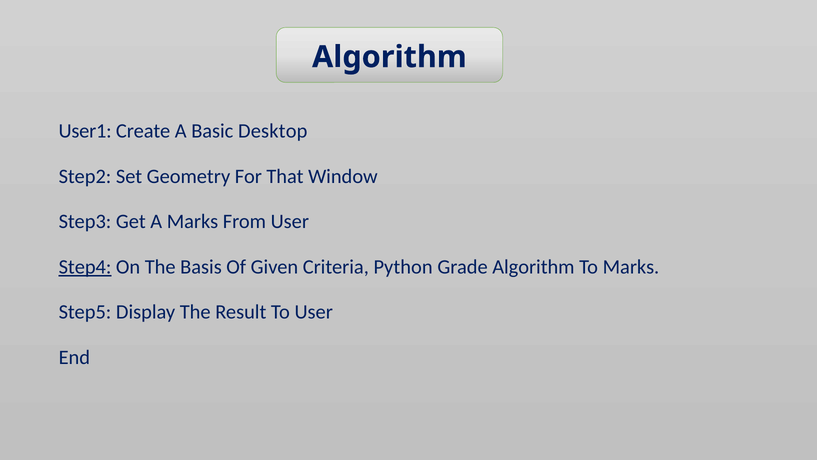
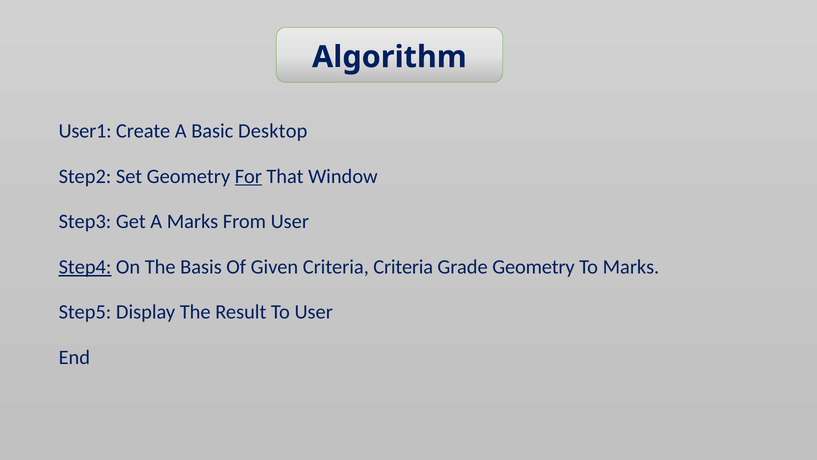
For underline: none -> present (248, 176)
Criteria Python: Python -> Criteria (403, 267)
Grade Algorithm: Algorithm -> Geometry (533, 267)
